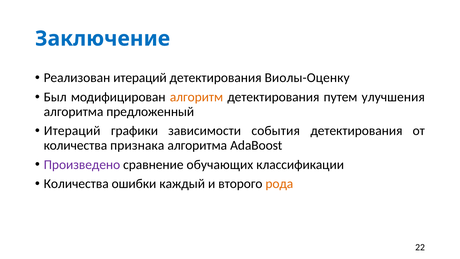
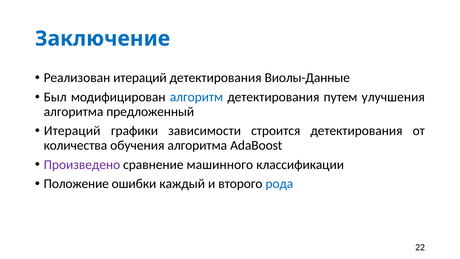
Виолы-Оценку: Виолы-Оценку -> Виолы-Данные (307, 78)
алгоритм colour: orange -> blue (196, 97)
события: события -> строится (276, 131)
признака: признака -> обучения (137, 145)
обучающих: обучающих -> машинного (220, 164)
Количества: Количества -> Положение (76, 184)
рода colour: orange -> blue (279, 184)
